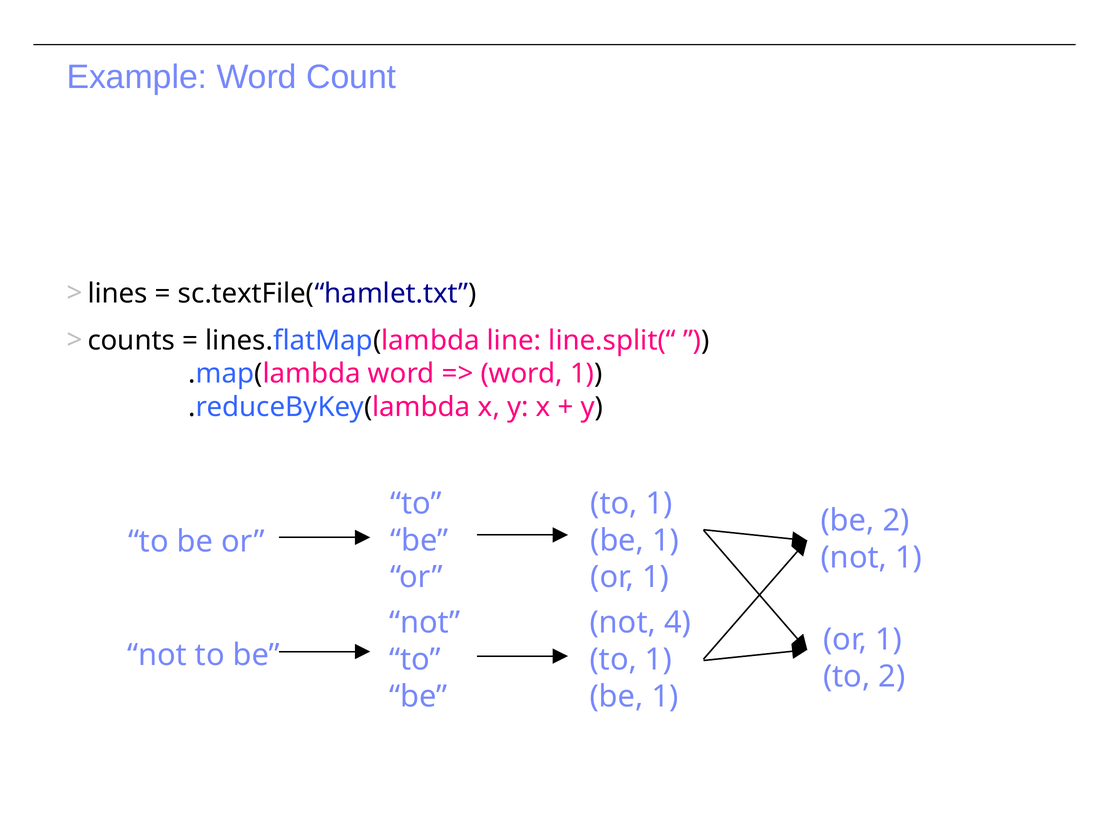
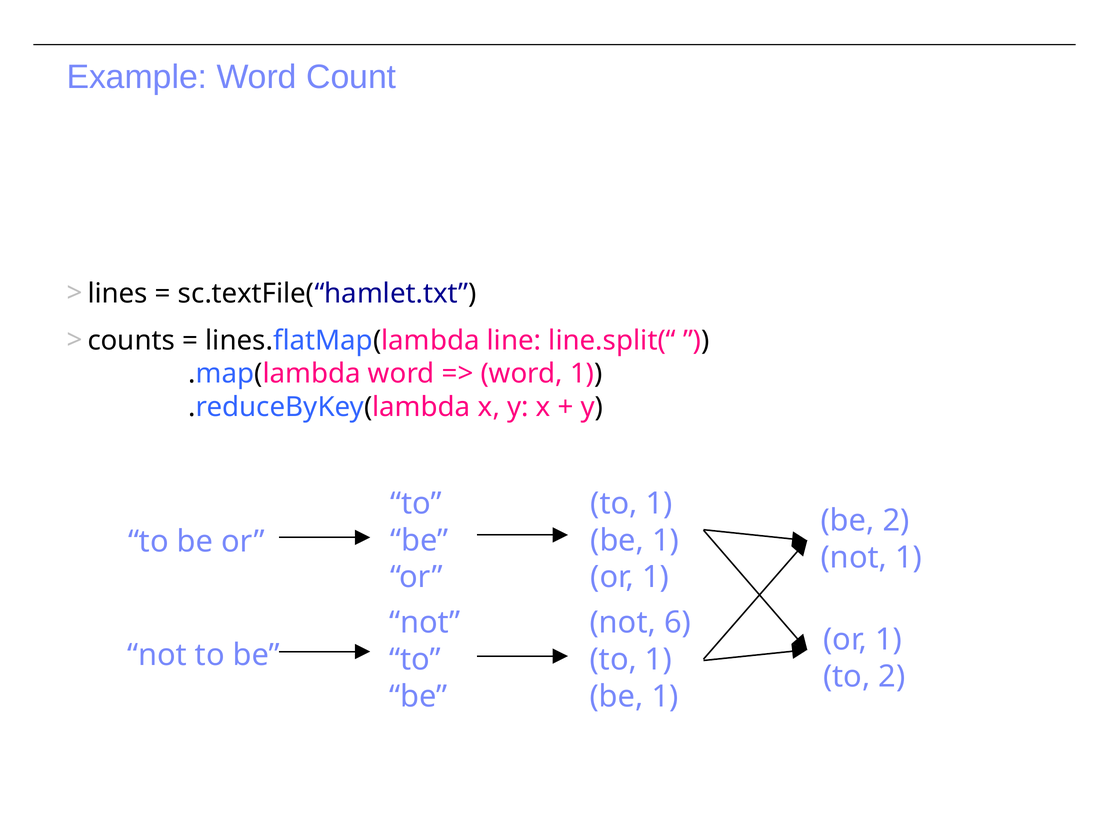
4: 4 -> 6 (677, 623)
